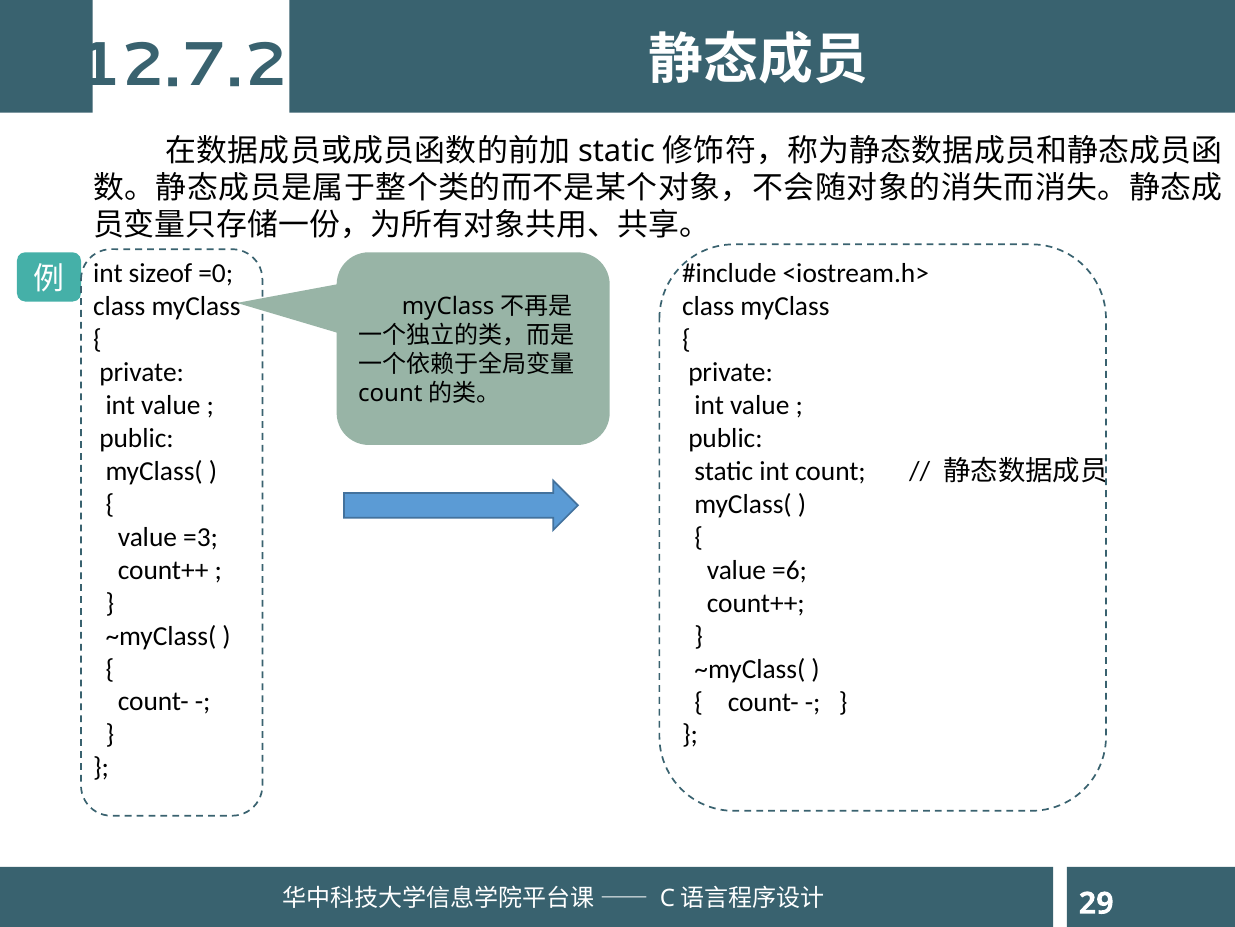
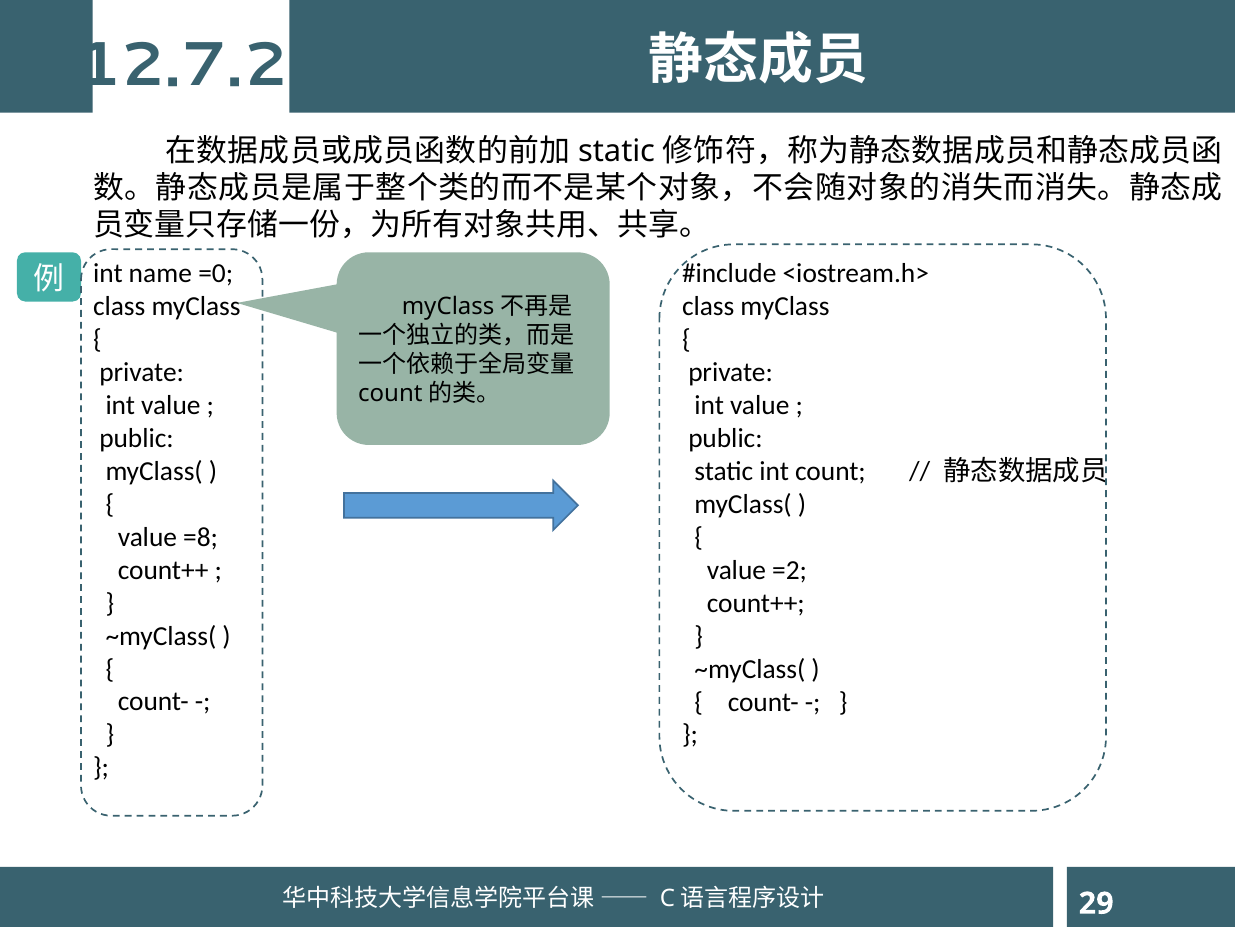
sizeof: sizeof -> name (160, 273)
=3: =3 -> =8 (201, 537)
=6: =6 -> =2 (790, 570)
